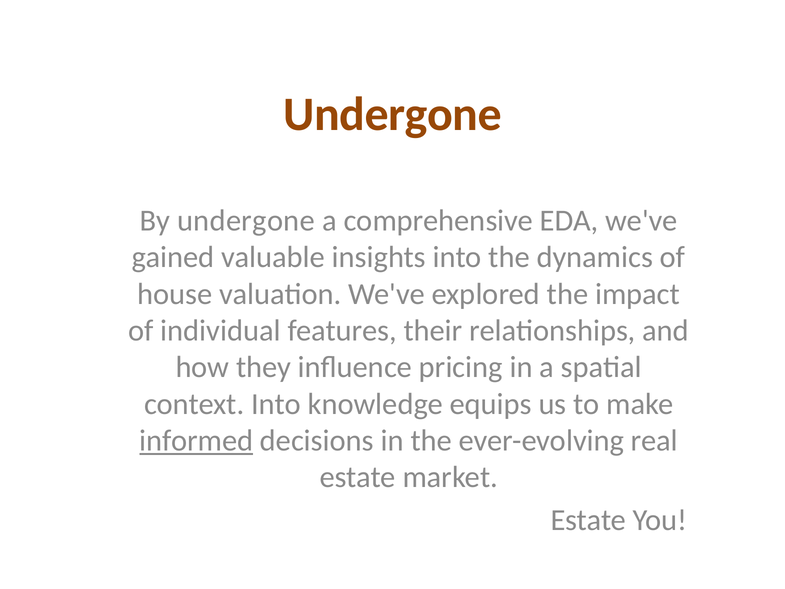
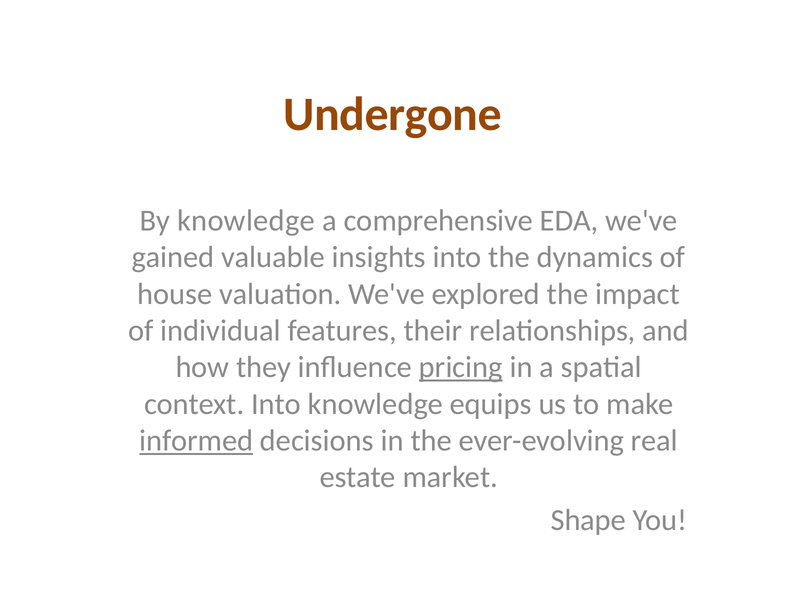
By undergone: undergone -> knowledge (246, 221)
pricing underline: none -> present (461, 367)
Estate: Estate -> Shape (588, 520)
